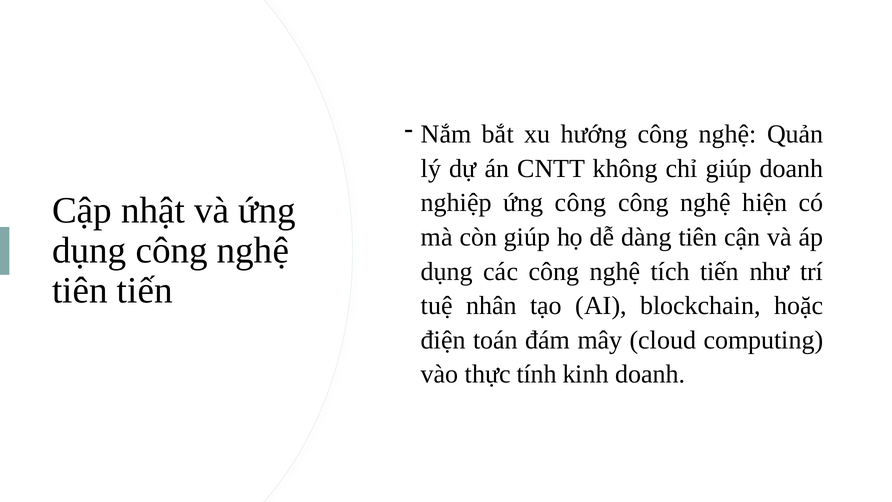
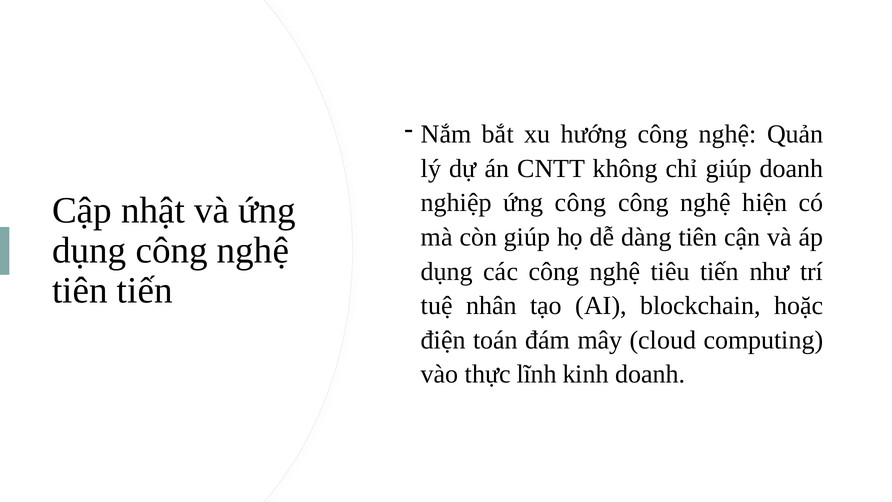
tích: tích -> tiêu (670, 271)
tính: tính -> lĩnh (537, 374)
